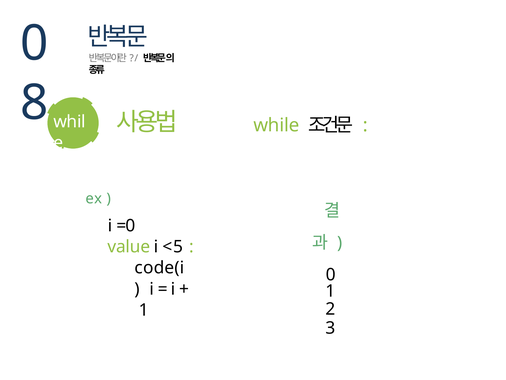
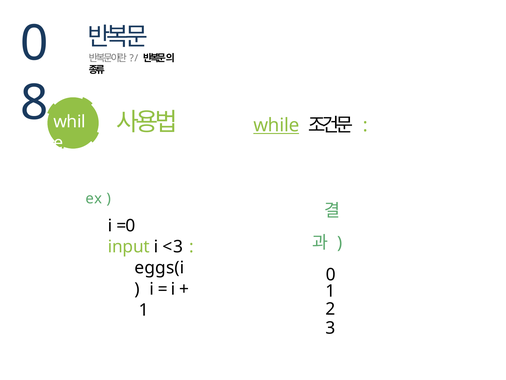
while underline: none -> present (276, 125)
value: value -> input (129, 246)
5: 5 -> 3 (178, 246)
code(i: code(i -> eggs(i (159, 267)
